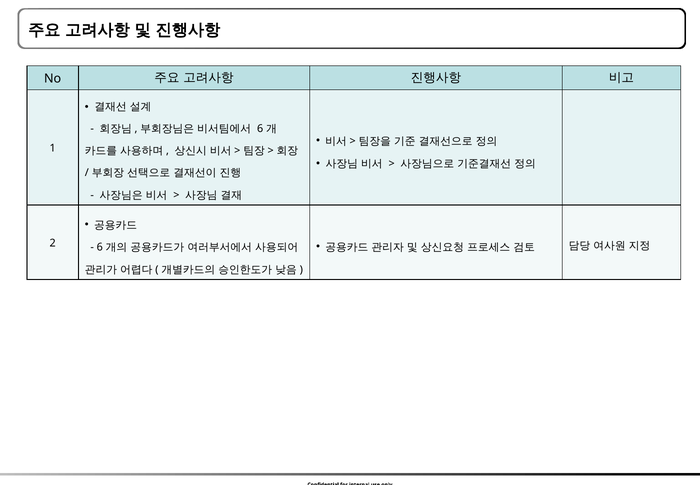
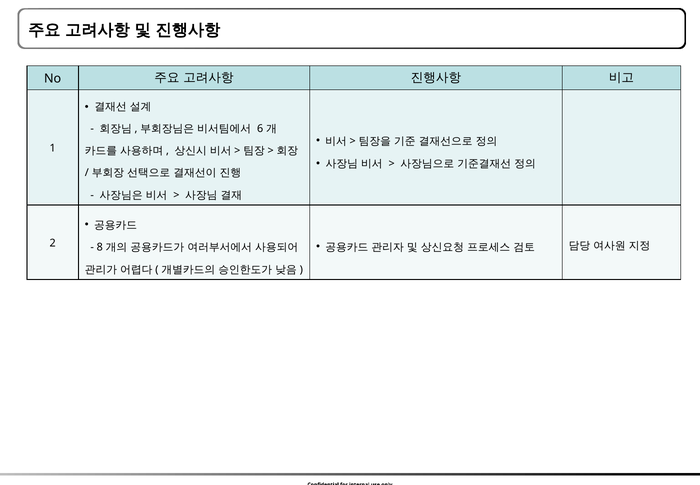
6: 6 -> 8 (100, 247)
